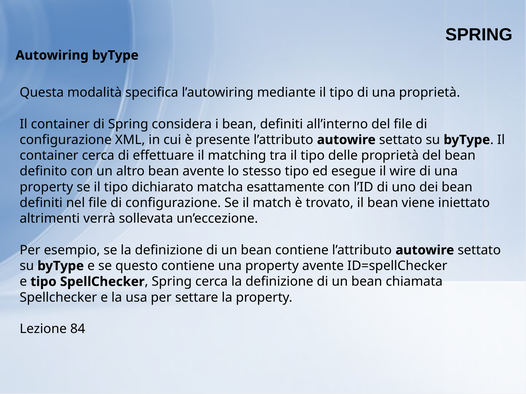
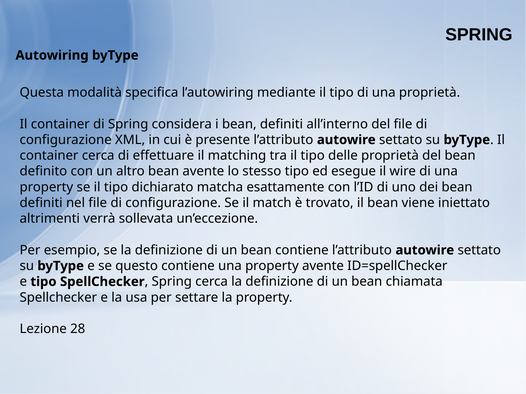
84: 84 -> 28 (78, 329)
